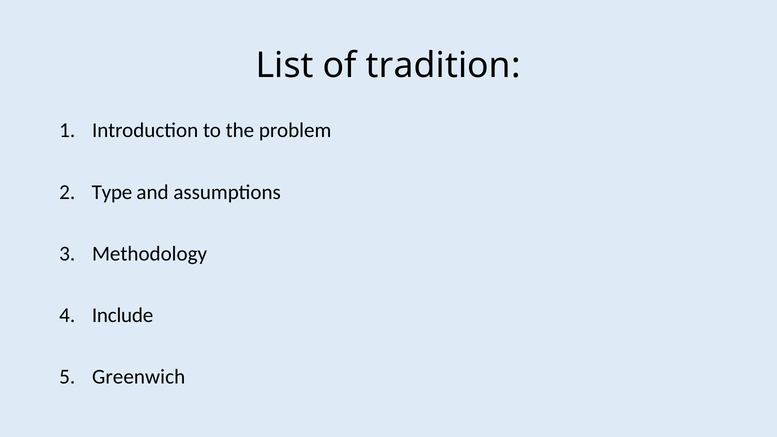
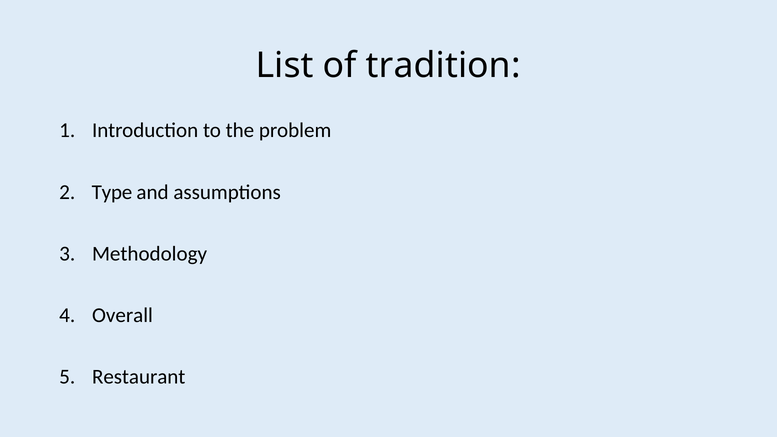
Include: Include -> Overall (122, 315)
Greenwich: Greenwich -> Restaurant (139, 377)
